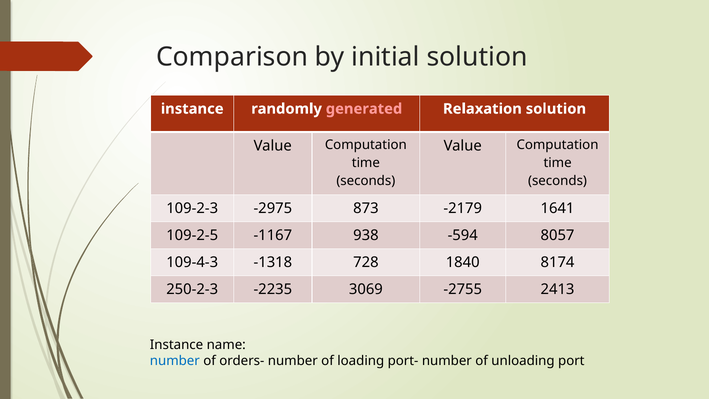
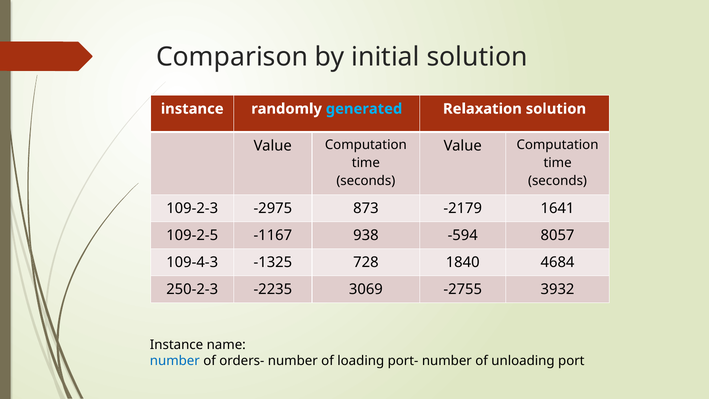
generated colour: pink -> light blue (364, 109)
-1318: -1318 -> -1325 (273, 262)
8174: 8174 -> 4684 (558, 262)
2413: 2413 -> 3932 (558, 289)
